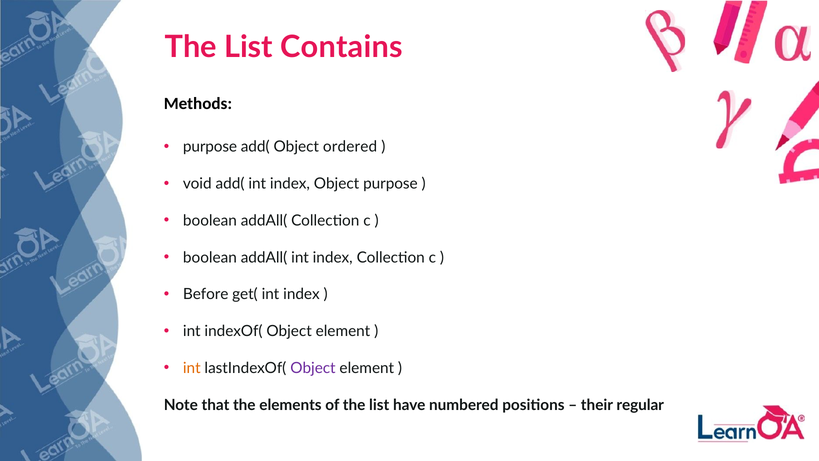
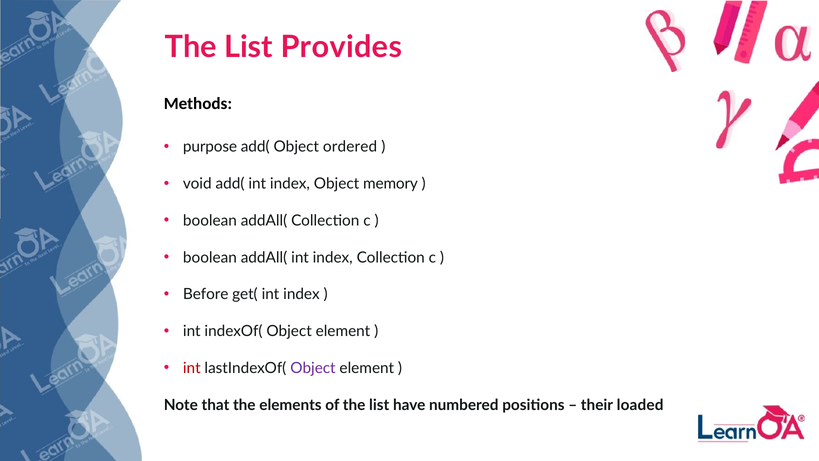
Contains: Contains -> Provides (341, 47)
Object purpose: purpose -> memory (390, 184)
int colour: orange -> red (192, 368)
regular: regular -> loaded (640, 405)
